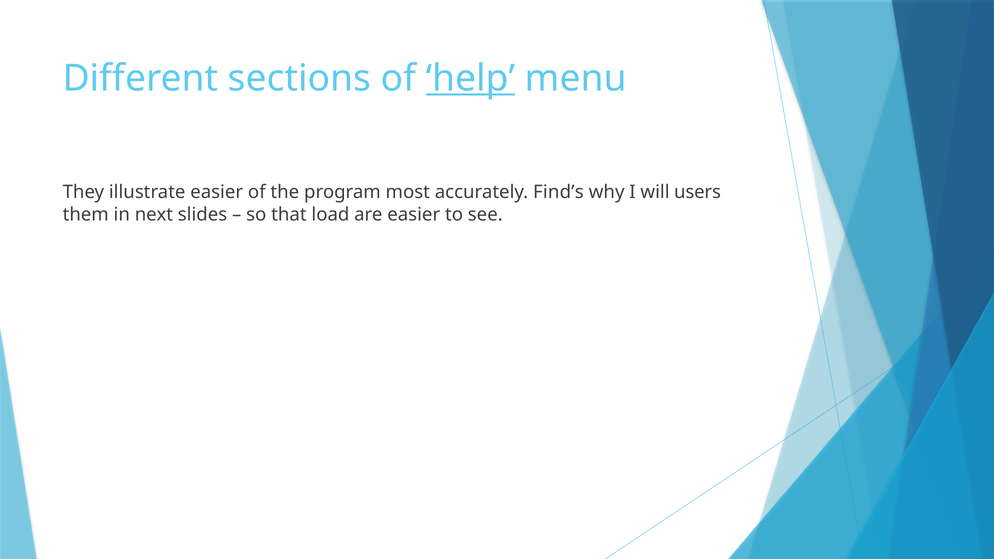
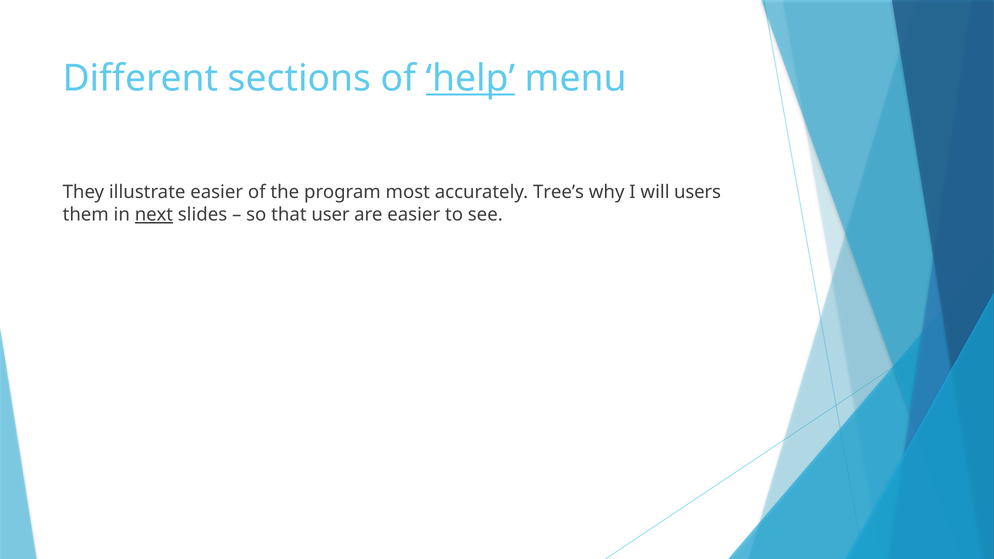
Find’s: Find’s -> Tree’s (559, 192)
next underline: none -> present (154, 215)
load: load -> user (331, 215)
